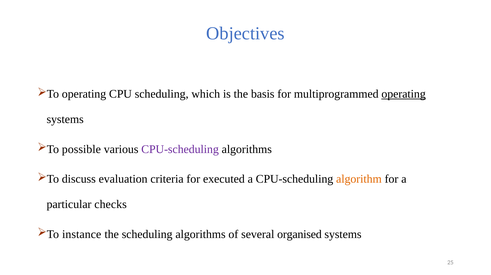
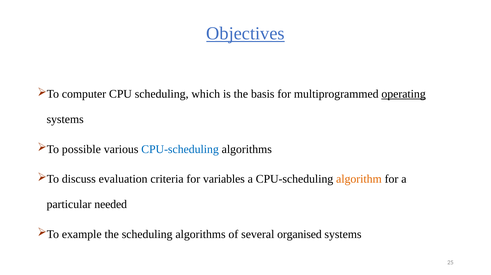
Objectives underline: none -> present (245, 34)
operating: operating -> computer (84, 94)
CPU-scheduling colour: purple -> blue (180, 149)
executed: executed -> variables (224, 179)
checks: checks -> needed (111, 204)
instance: instance -> example (82, 234)
